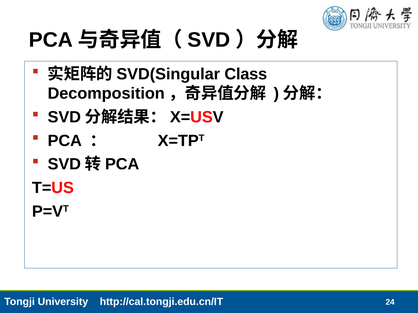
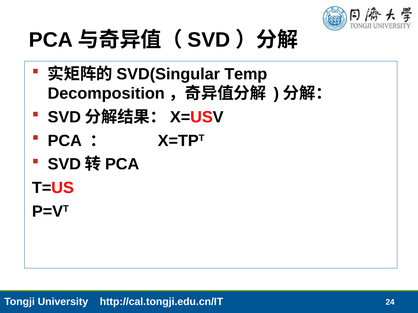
Class: Class -> Temp (246, 74)
